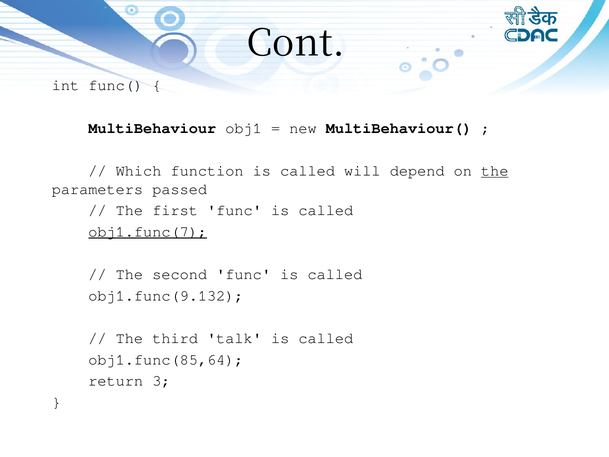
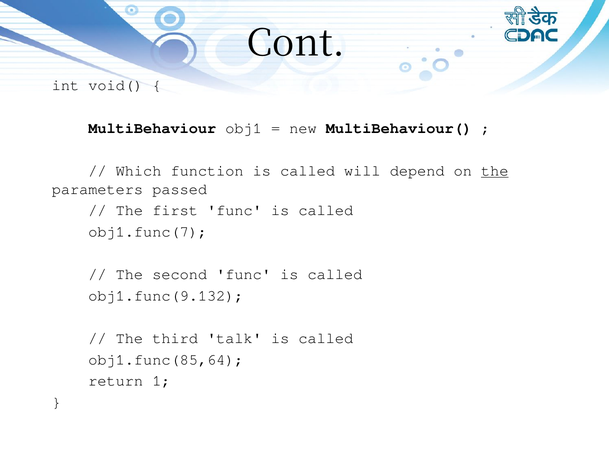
func(: func( -> void( (116, 85)
obj1.func(7 underline: present -> none (148, 232)
3: 3 -> 1 (161, 381)
